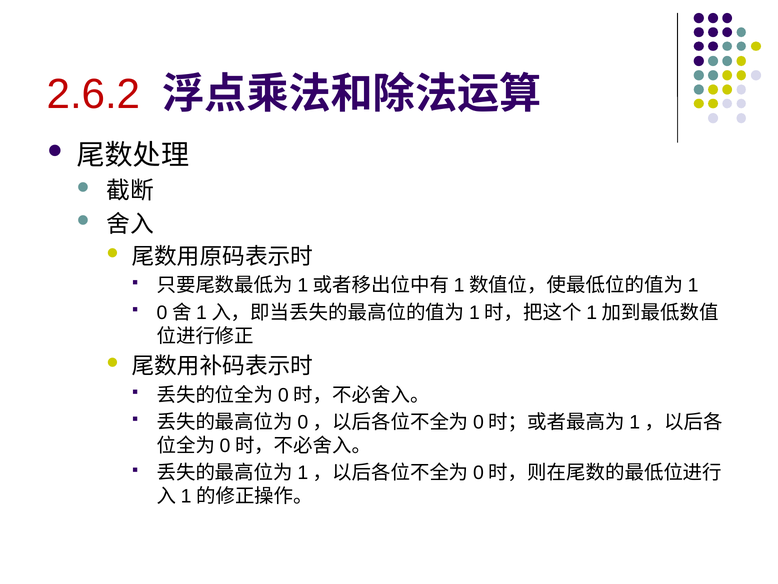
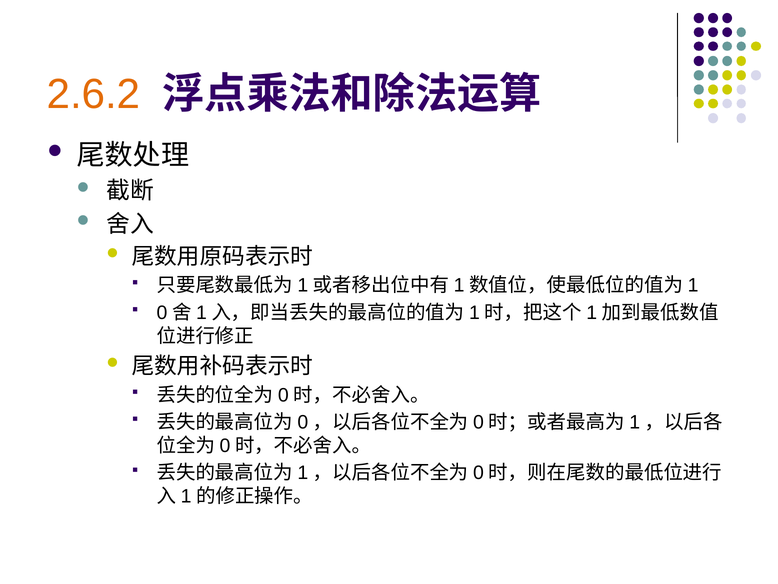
2.6.2 colour: red -> orange (94, 94)
